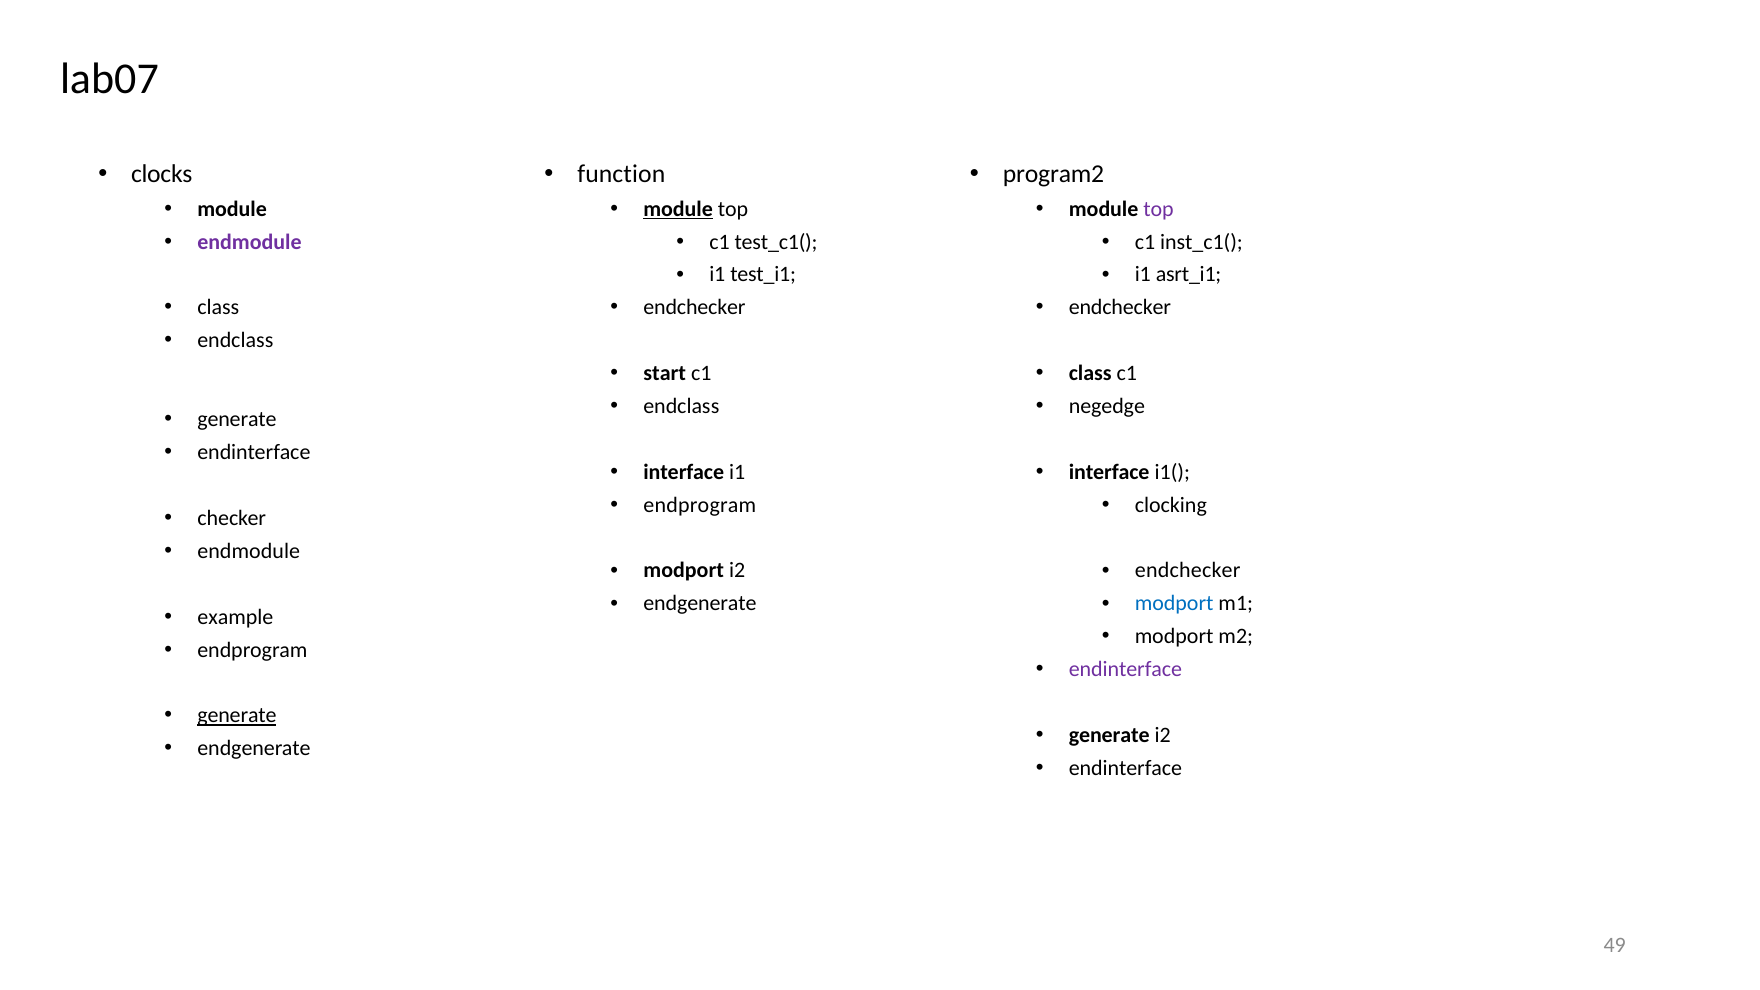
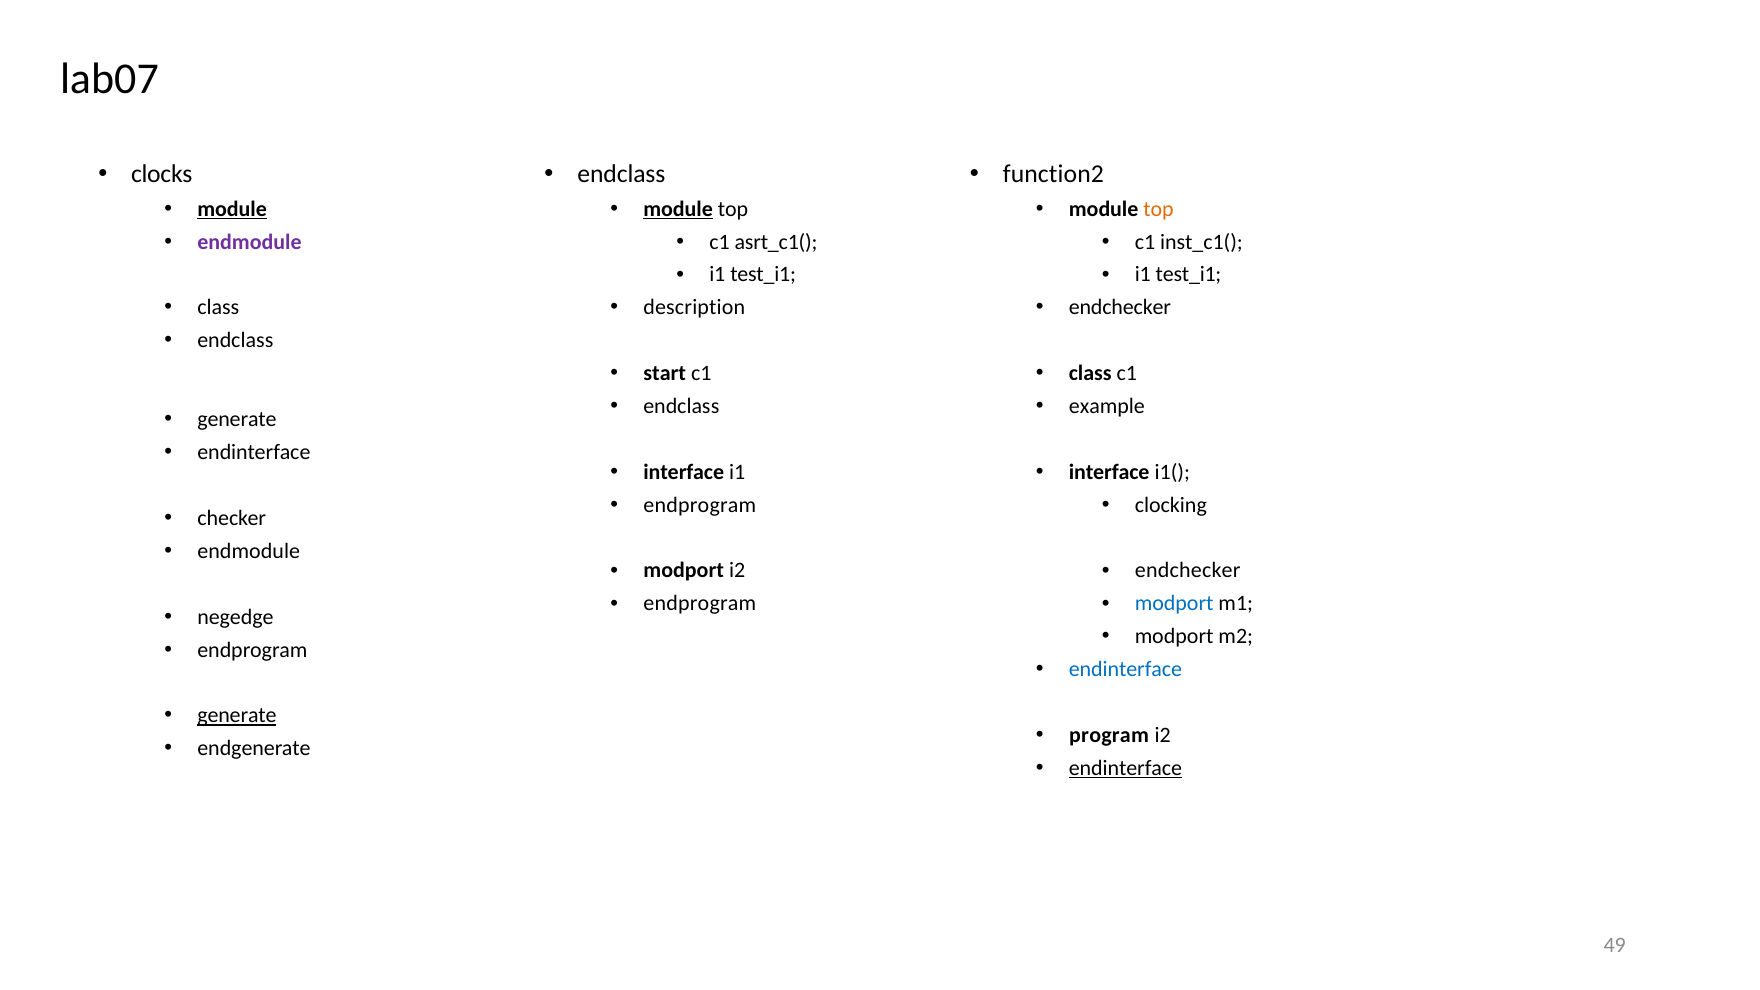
function: function -> endclass (621, 174)
program2: program2 -> function2 (1053, 174)
module underline: none -> present (232, 209)
top colour: purple -> orange (1159, 209)
test_c1(: test_c1( -> asrt_c1( (776, 242)
asrt_i1: asrt_i1 -> test_i1 (1189, 275)
endchecker: endchecker -> description (694, 308)
negedge: negedge -> example (1107, 406)
endgenerate: endgenerate -> endprogram (700, 604)
example: example -> negedge (235, 617)
endinterface colour: purple -> blue (1125, 669)
generate: generate -> program (1109, 735)
endinterface underline: none -> present (1125, 768)
